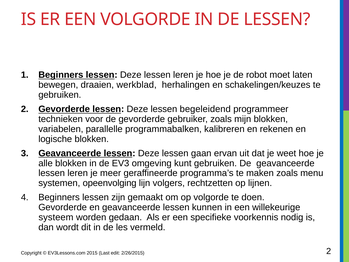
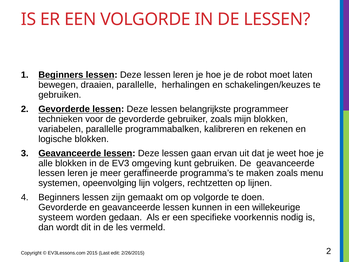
draaien werkblad: werkblad -> parallelle (137, 85)
begeleidend: begeleidend -> belangrijkste (205, 109)
